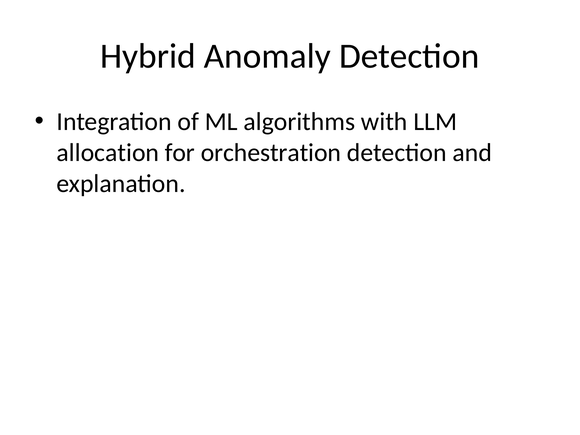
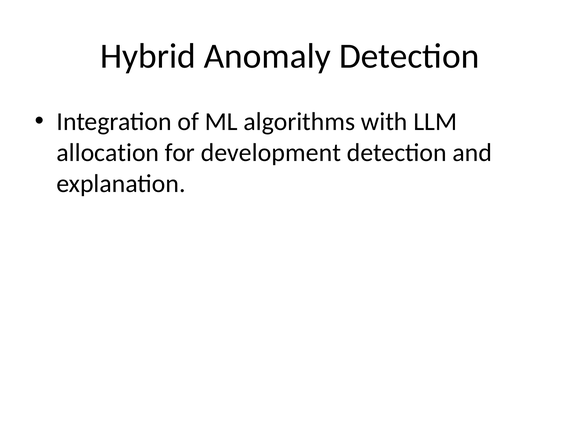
orchestration: orchestration -> development (271, 153)
